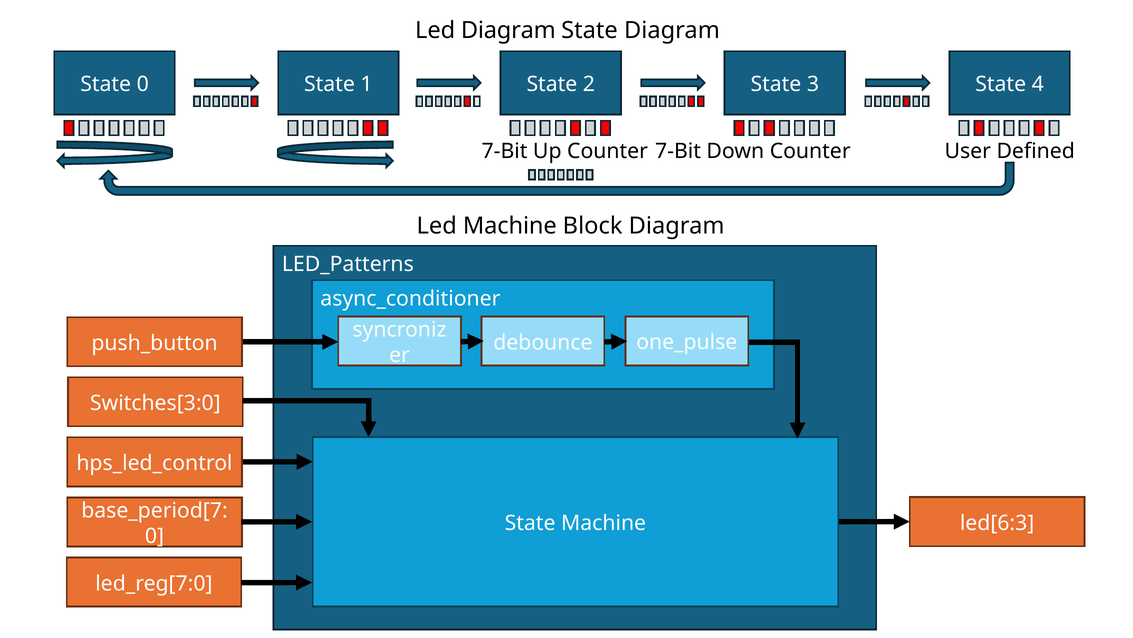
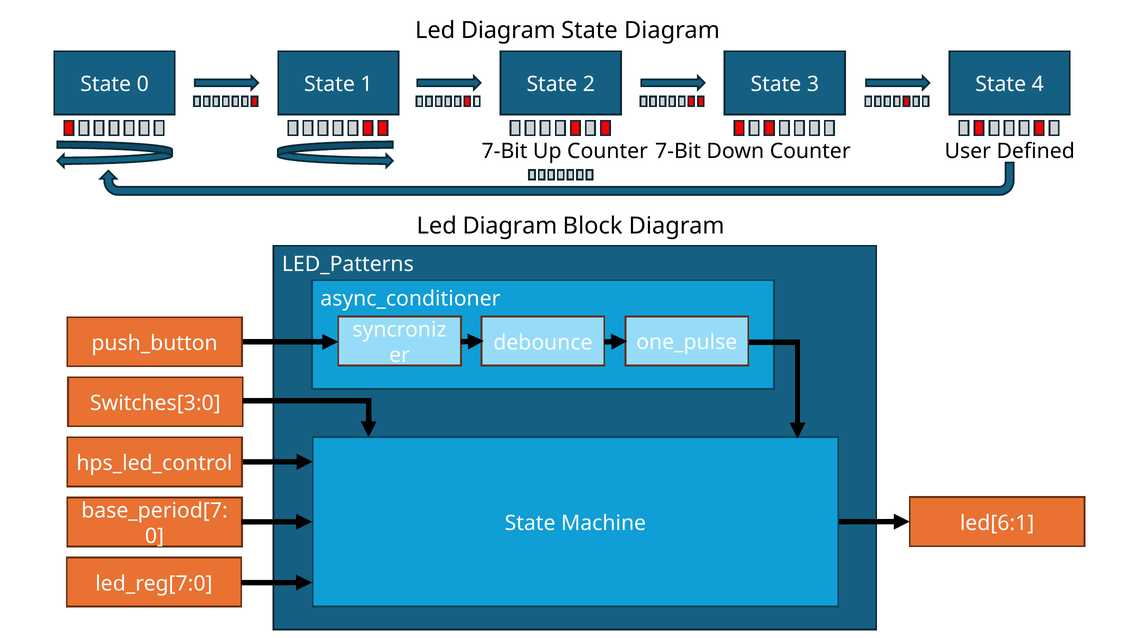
Machine: Machine -> Diagram (510, 226)
led[6:3: led[6:3 -> led[6:1 (997, 523)
